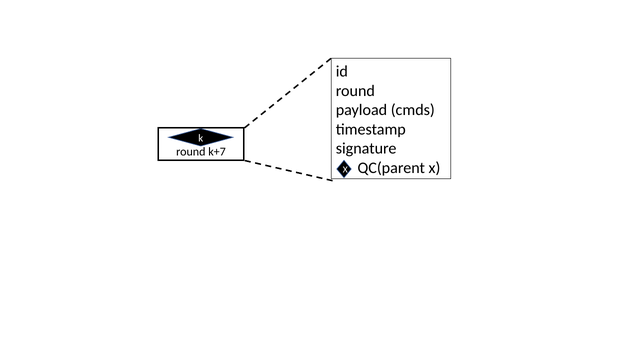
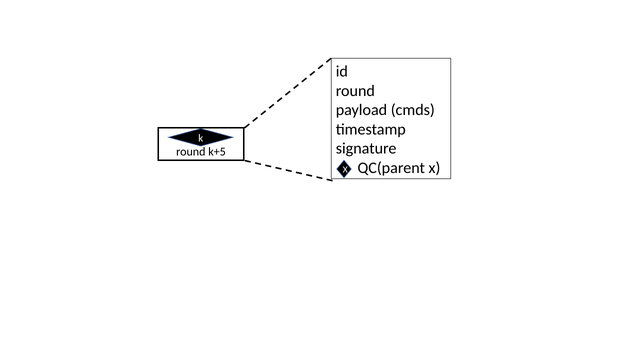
k+7: k+7 -> k+5 (217, 152)
